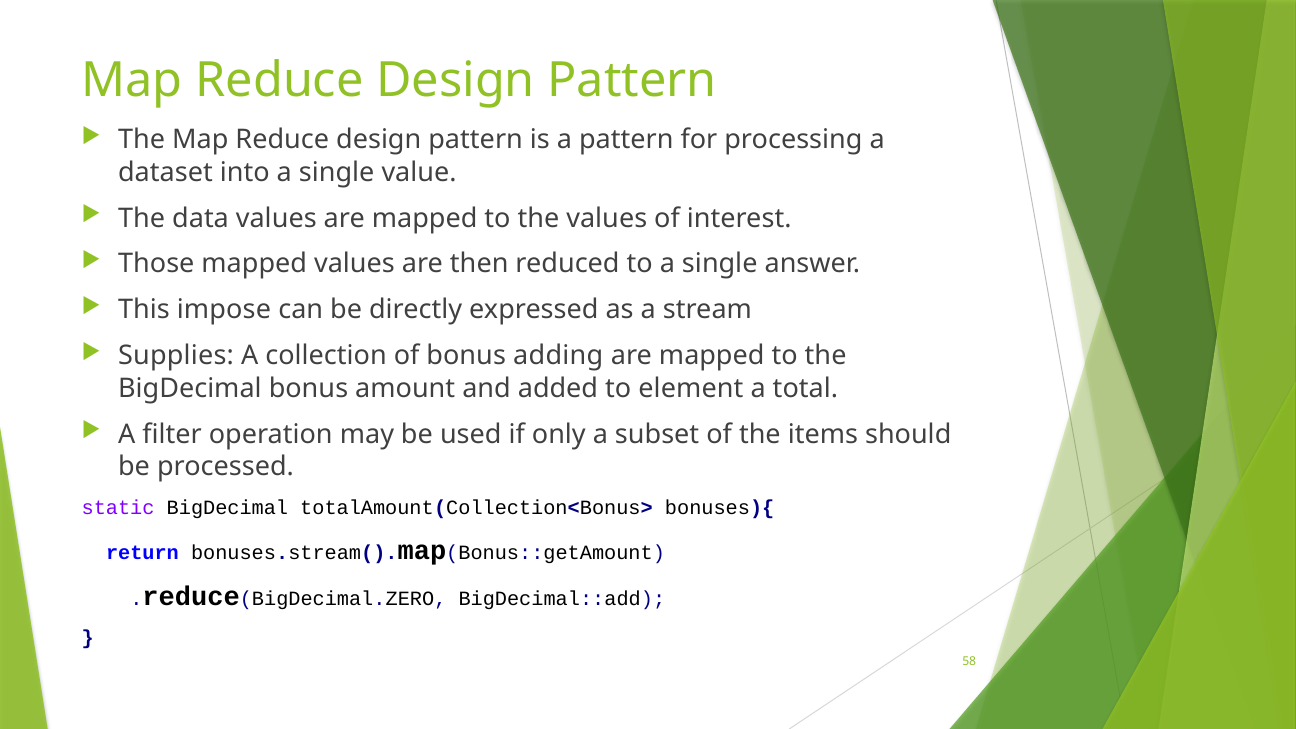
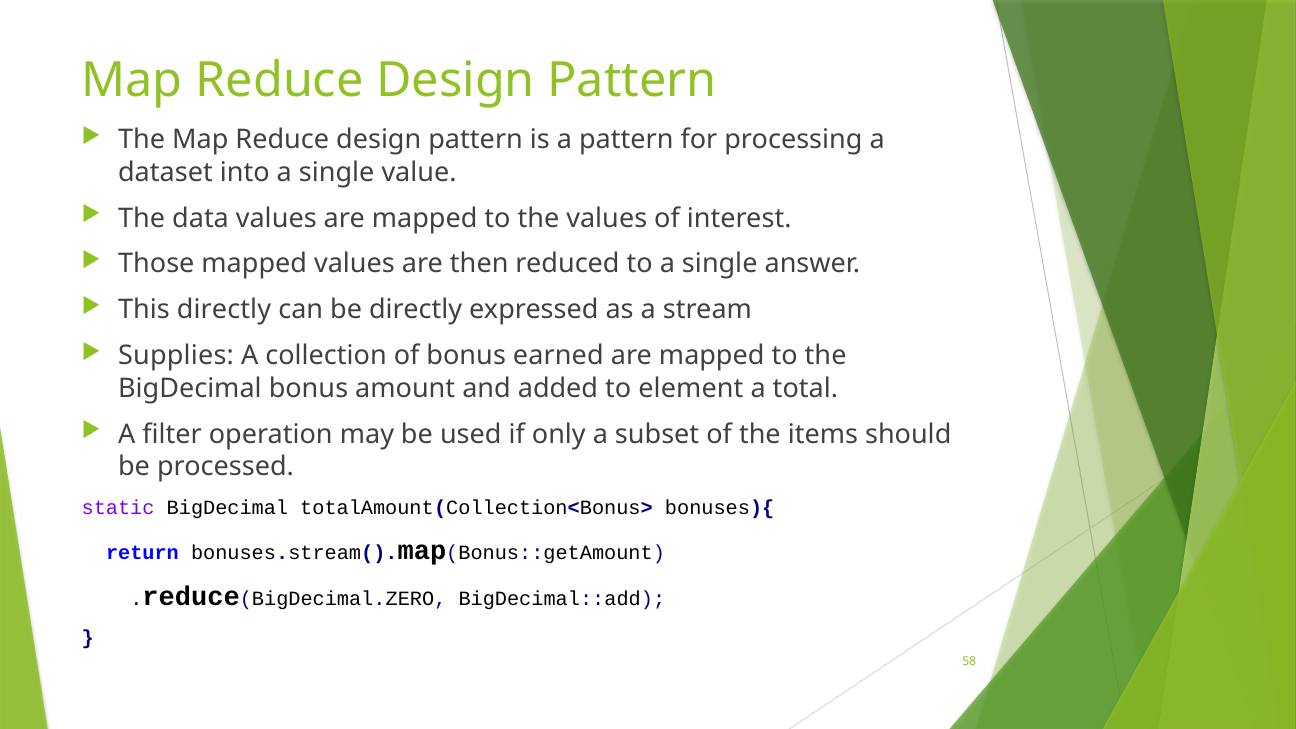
This impose: impose -> directly (224, 310)
adding: adding -> earned (558, 356)
